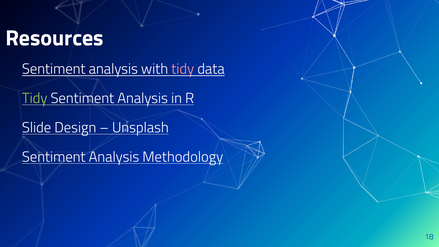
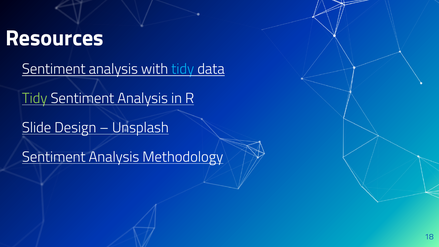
tidy colour: pink -> light blue (183, 69)
